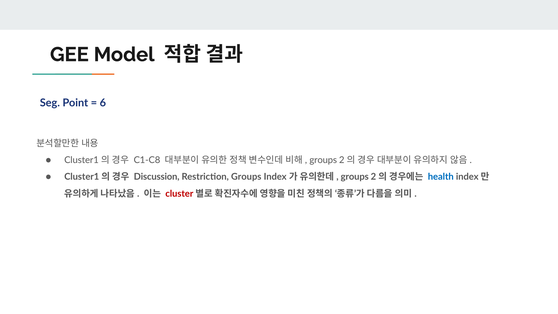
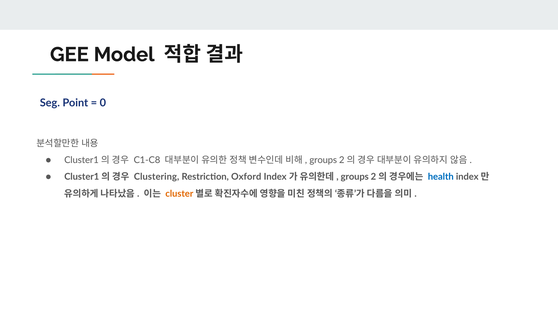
6: 6 -> 0 (103, 103)
Discussion: Discussion -> Clustering (157, 177)
Restriction Groups: Groups -> Oxford (246, 177)
cluster colour: red -> orange (179, 194)
